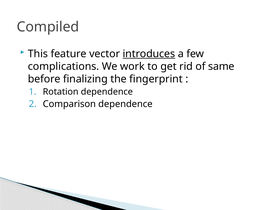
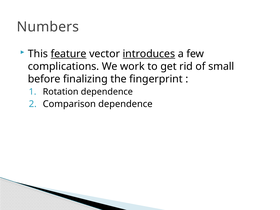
Compiled: Compiled -> Numbers (48, 27)
feature underline: none -> present (69, 54)
same: same -> small (221, 66)
